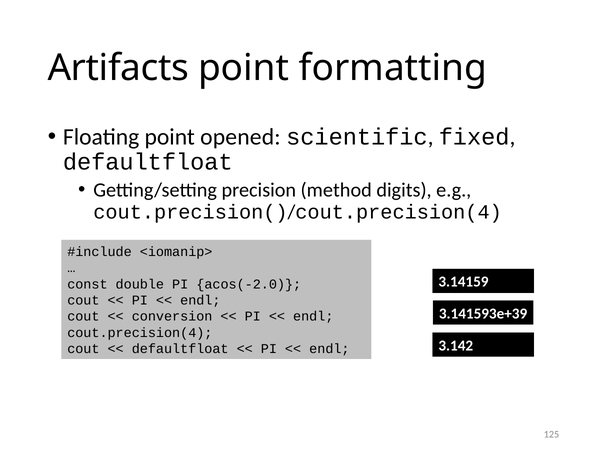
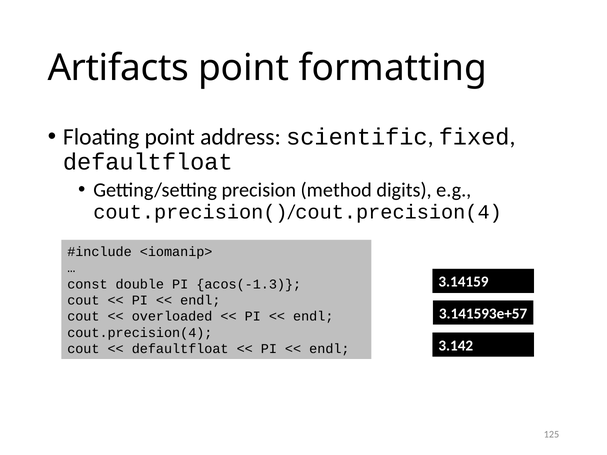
opened: opened -> address (241, 137)
acos(-2.0: acos(-2.0 -> acos(-1.3 (249, 284)
3.141593e+39: 3.141593e+39 -> 3.141593e+57 (483, 314)
conversion: conversion -> overloaded (172, 317)
